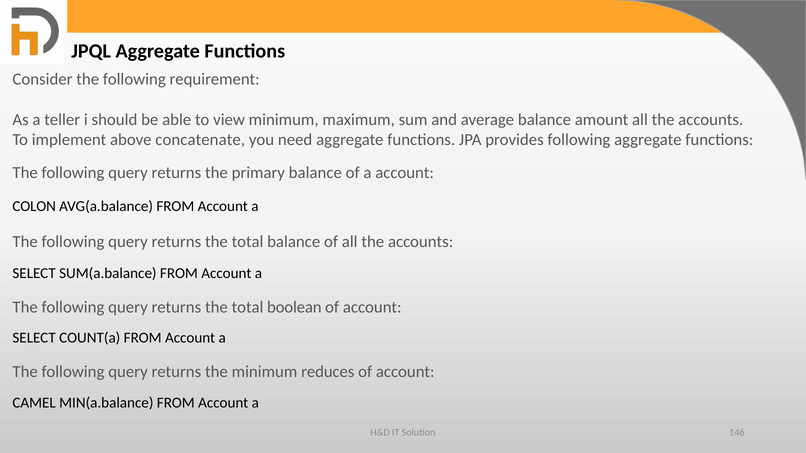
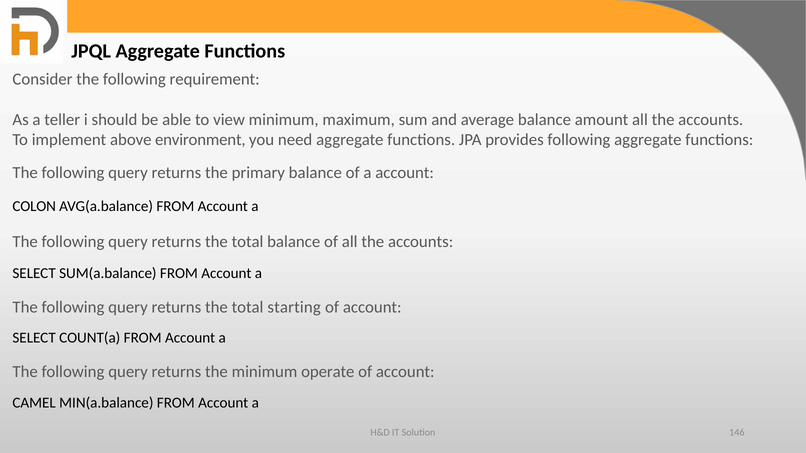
concatenate: concatenate -> environment (200, 140)
boolean: boolean -> starting (294, 307)
reduces: reduces -> operate (328, 372)
